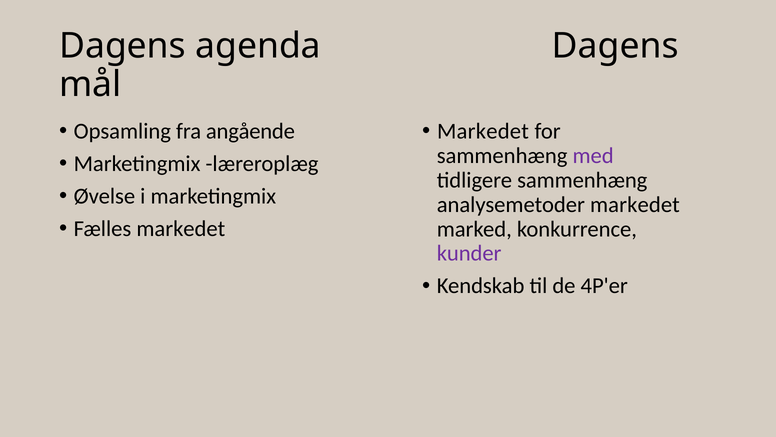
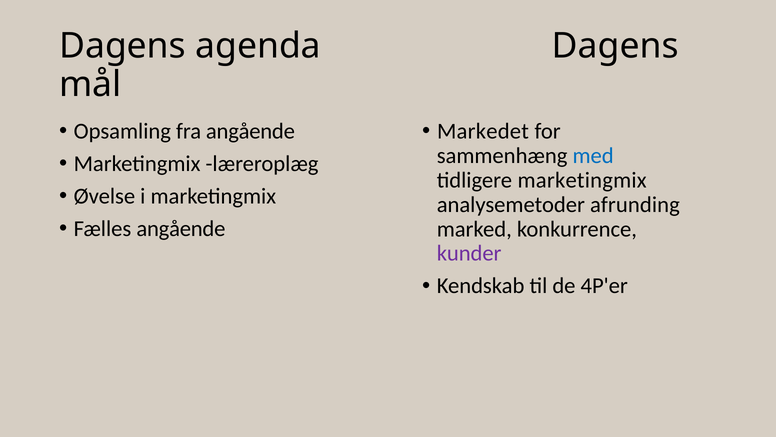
med colour: purple -> blue (593, 156)
tidligere sammenhæng: sammenhæng -> marketingmix (582, 180)
analysemetoder markedet: markedet -> afrunding (635, 204)
Fælles markedet: markedet -> angående (181, 229)
